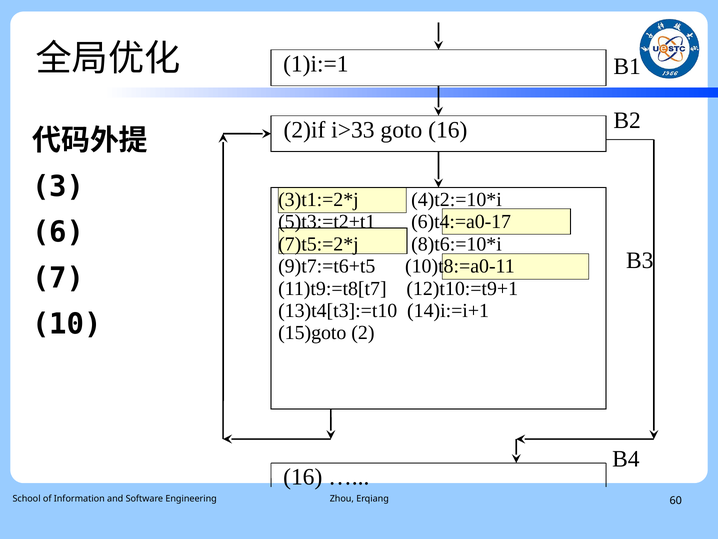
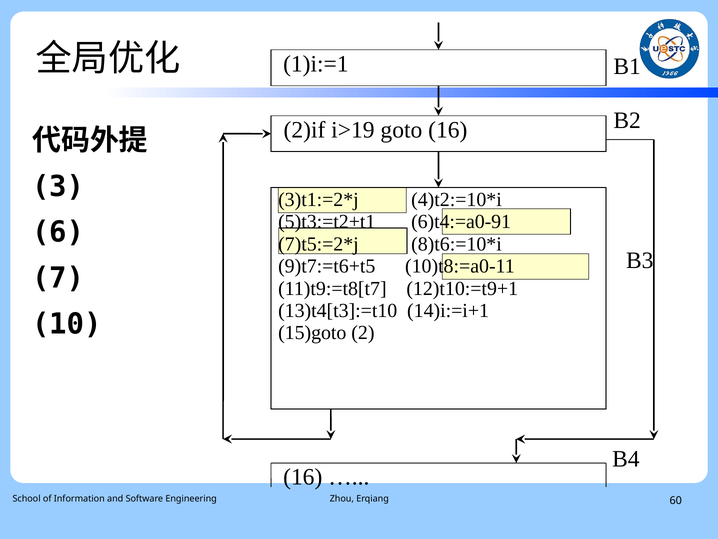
i>33: i>33 -> i>19 (353, 130)
6)t4:=a0-17: 6)t4:=a0-17 -> 6)t4:=a0-91 (461, 222)
